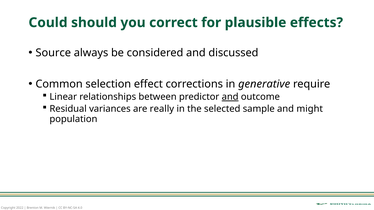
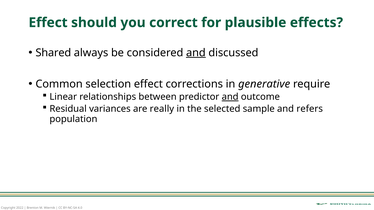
Could: Could -> Effect (48, 23)
Source: Source -> Shared (53, 53)
and underline: none -> present (196, 53)
might: might -> refers (310, 109)
